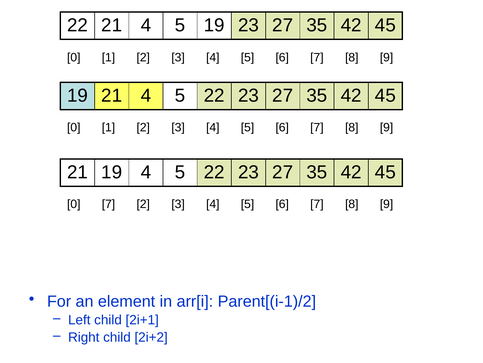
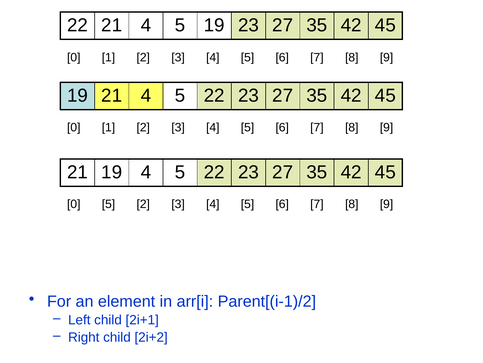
0 7: 7 -> 5 (108, 204)
